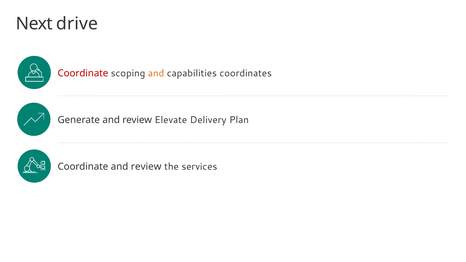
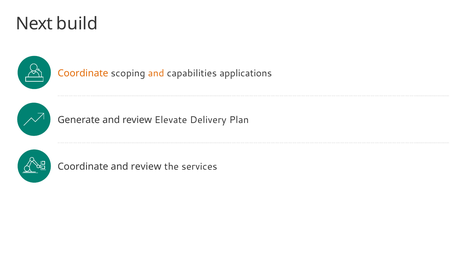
drive: drive -> build (77, 24)
Coordinate colour: red -> orange (83, 73)
coordinates: coordinates -> applications (246, 73)
